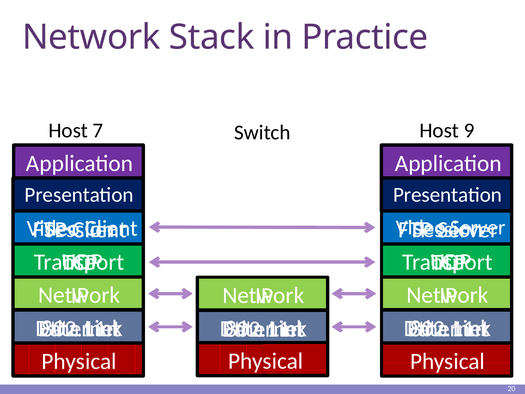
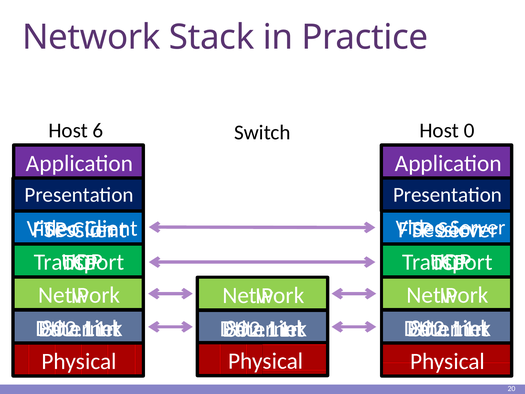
7: 7 -> 6 (98, 131)
9: 9 -> 0 (469, 131)
